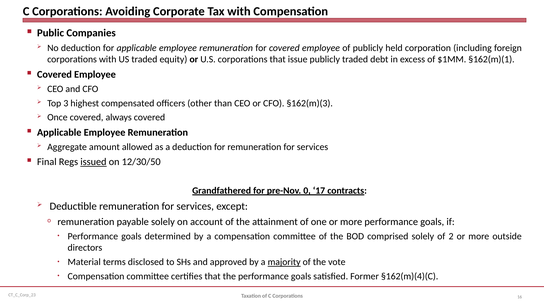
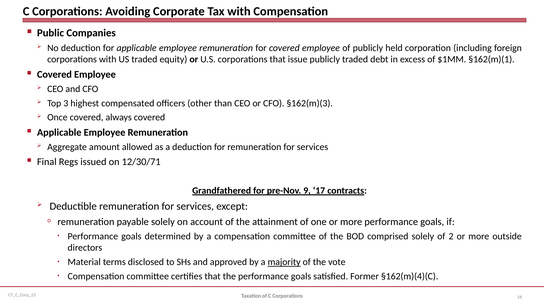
issued underline: present -> none (93, 162)
12/30/50: 12/30/50 -> 12/30/71 (141, 162)
0: 0 -> 9 (307, 191)
